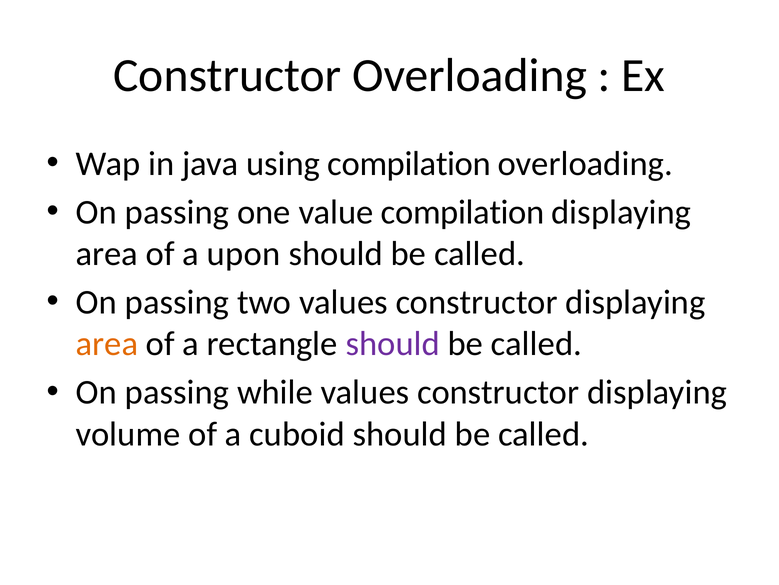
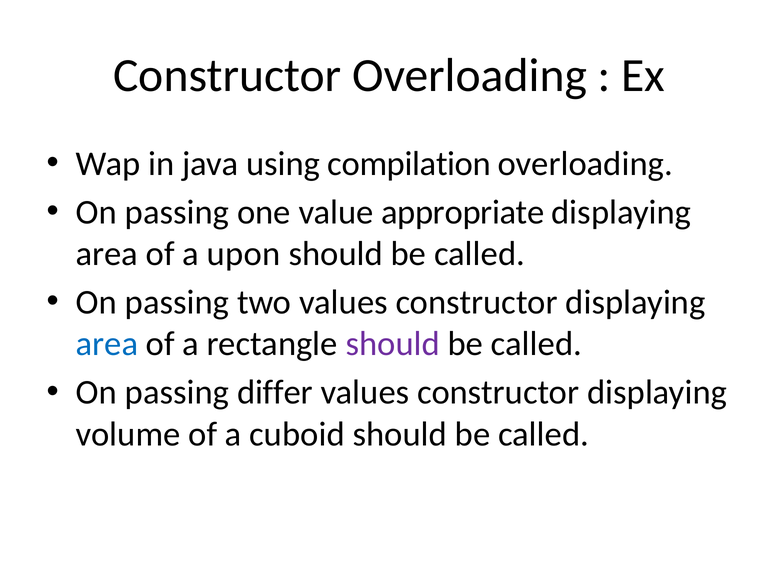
value compilation: compilation -> appropriate (463, 212)
area colour: orange -> blue (107, 344)
while: while -> differ (275, 392)
